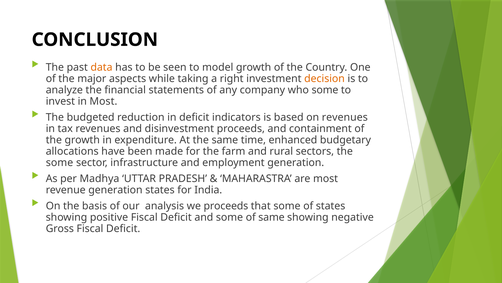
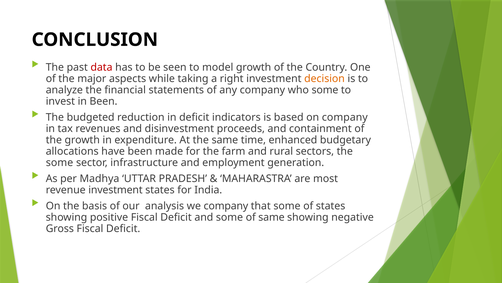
data colour: orange -> red (101, 67)
in Most: Most -> Been (104, 101)
on revenues: revenues -> company (345, 117)
revenue generation: generation -> investment (116, 189)
we proceeds: proceeds -> company (226, 205)
